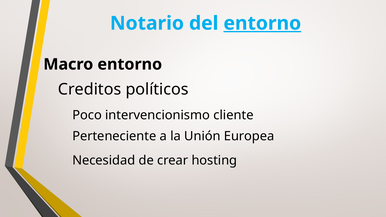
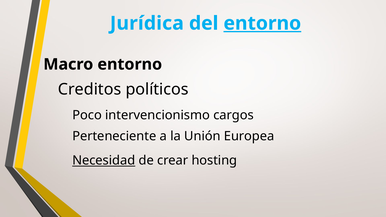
Notario: Notario -> Jurídica (147, 23)
cliente: cliente -> cargos (234, 115)
Necesidad underline: none -> present (104, 161)
